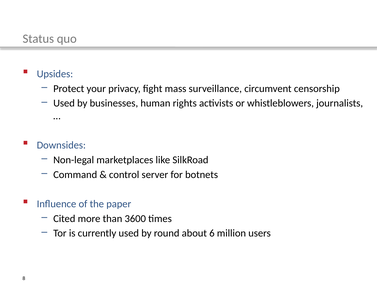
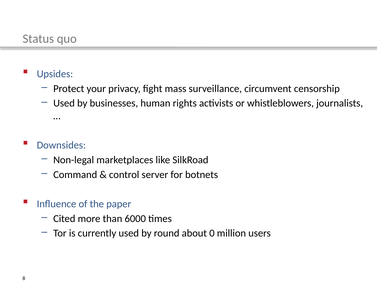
3600: 3600 -> 6000 (135, 218)
6: 6 -> 0 (212, 233)
